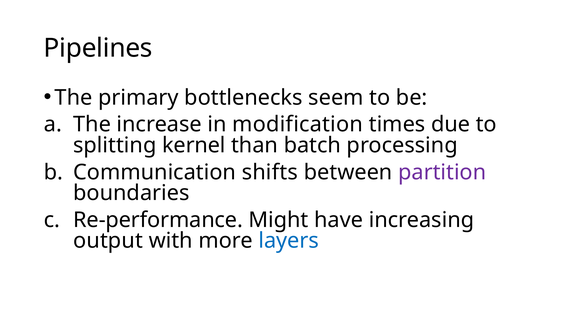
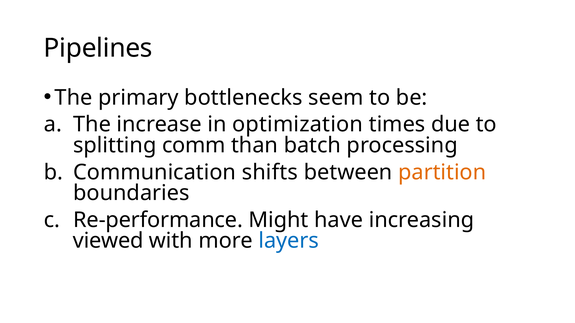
modification: modification -> optimization (298, 125)
kernel: kernel -> comm (194, 146)
partition colour: purple -> orange (442, 172)
output: output -> viewed (108, 241)
